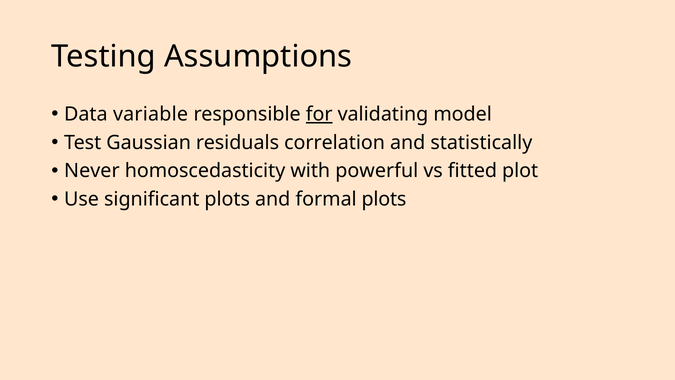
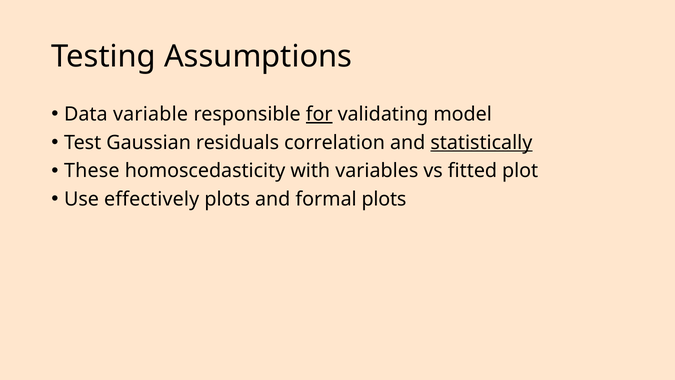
statistically underline: none -> present (481, 142)
Never: Never -> These (92, 171)
powerful: powerful -> variables (377, 171)
significant: significant -> effectively (152, 199)
